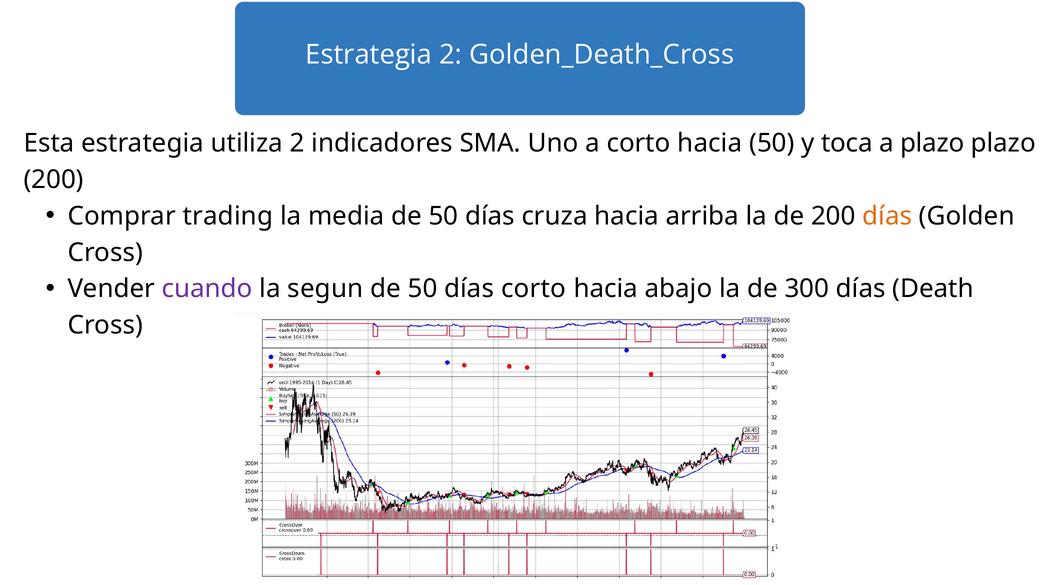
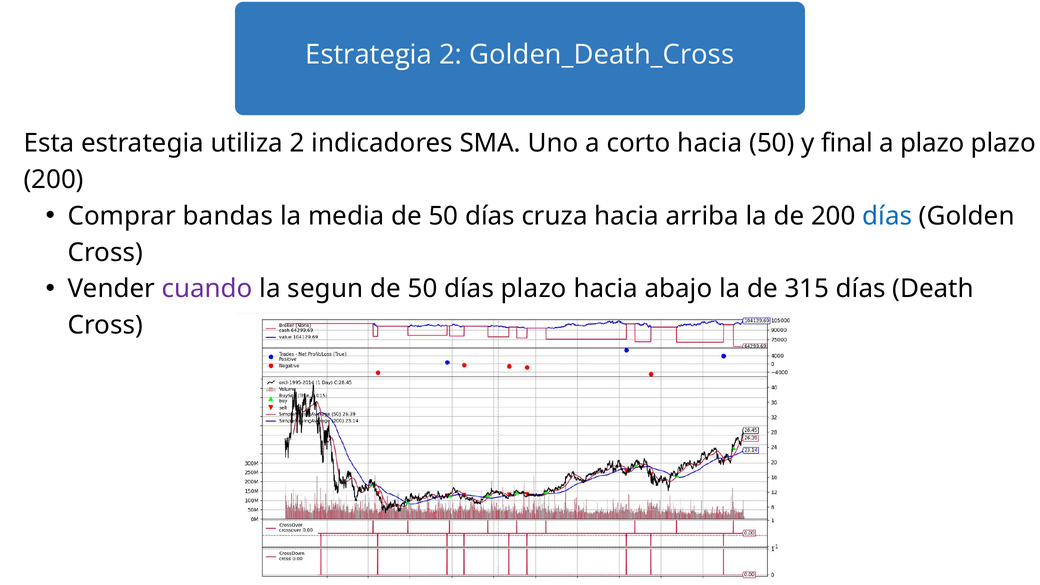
toca: toca -> final (847, 143)
trading: trading -> bandas (228, 216)
días colour: orange -> blue (887, 216)
días corto: corto -> plazo (534, 289)
300: 300 -> 315 (807, 289)
